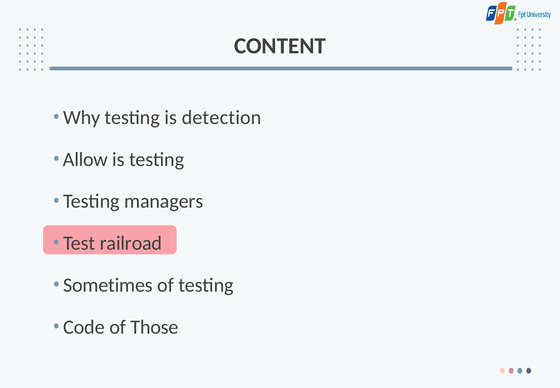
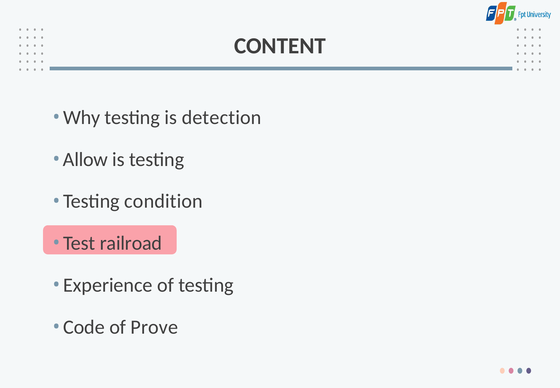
managers: managers -> condition (164, 201)
Sometimes: Sometimes -> Experience (108, 285)
Those: Those -> Prove (154, 327)
